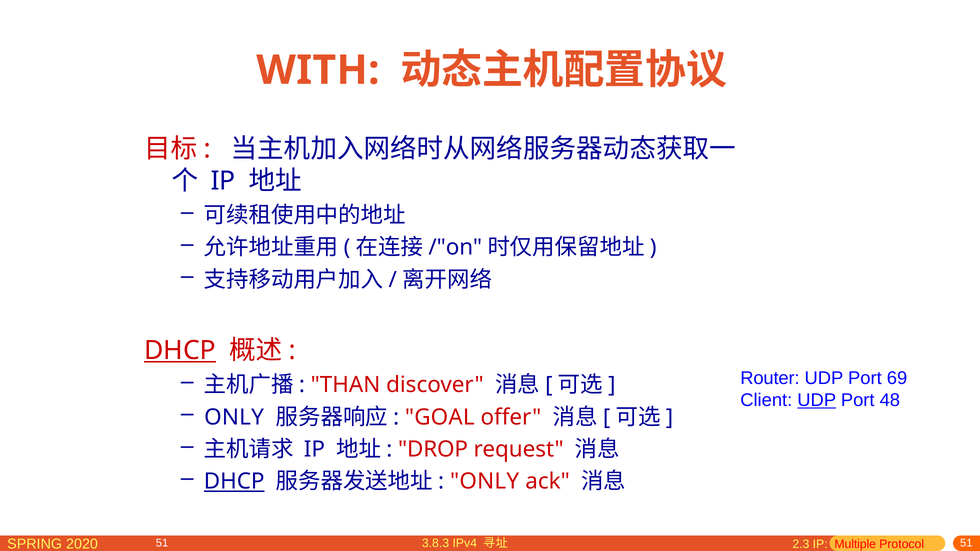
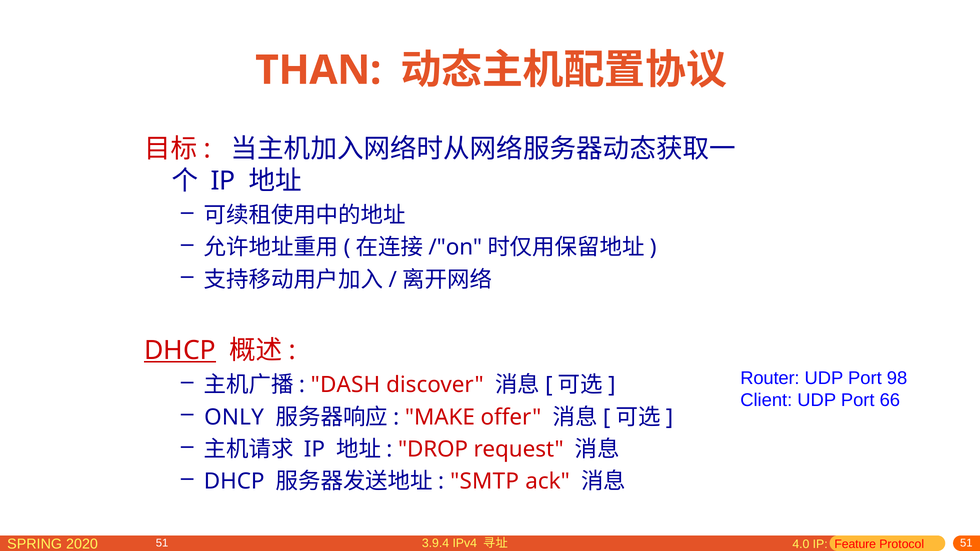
WITH: WITH -> THAN (318, 70)
69: 69 -> 98 (897, 378)
THAN: THAN -> DASH (345, 385)
UDP underline: present -> none (817, 400)
48: 48 -> 66 (890, 400)
GOAL: GOAL -> MAKE (440, 417)
DHCP underline: present -> none (234, 482)
ONLY: ONLY -> SMTP (485, 482)
3.8.3: 3.8.3 -> 3.9.4 (436, 544)
2.3: 2.3 -> 4.0 (801, 544)
Multiple: Multiple -> Feature (855, 544)
